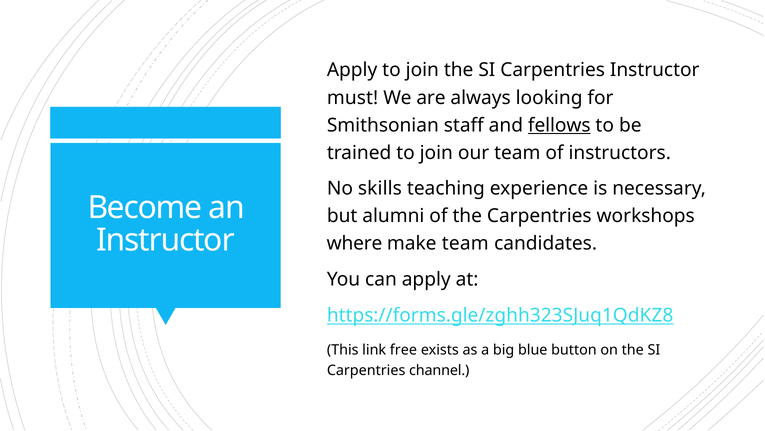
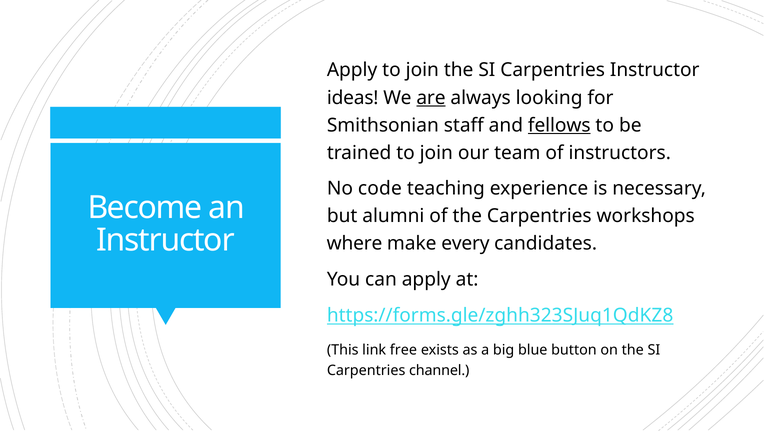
must: must -> ideas (353, 98)
are underline: none -> present (431, 98)
skills: skills -> code (380, 188)
make team: team -> every (465, 243)
